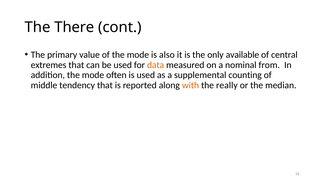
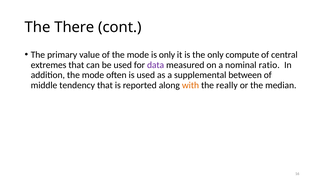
is also: also -> only (167, 55)
available: available -> compute (242, 55)
data colour: orange -> purple (156, 65)
from: from -> ratio (269, 65)
counting: counting -> between (245, 75)
